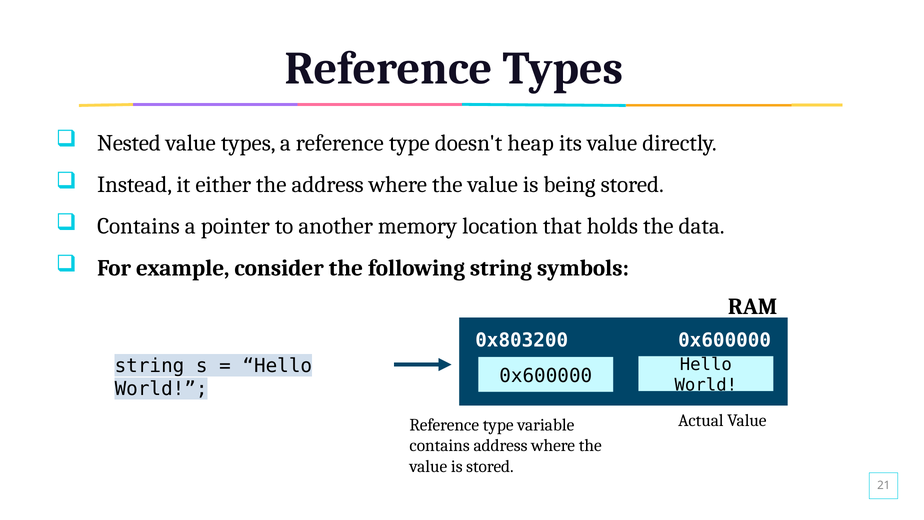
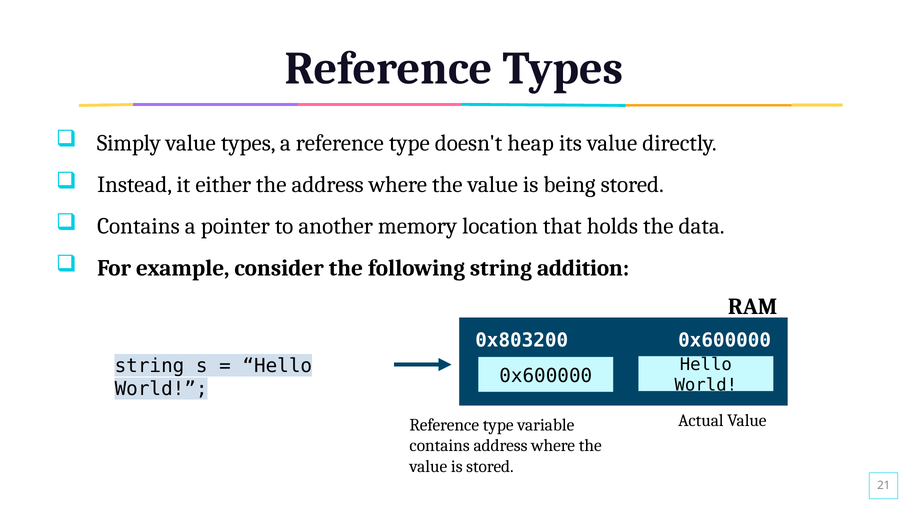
Nested: Nested -> Simply (129, 143)
symbols: symbols -> addition (583, 268)
